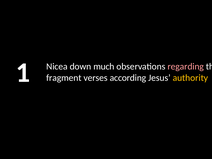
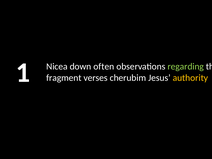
much: much -> often (104, 67)
regarding colour: pink -> light green (186, 67)
according: according -> cherubim (128, 78)
